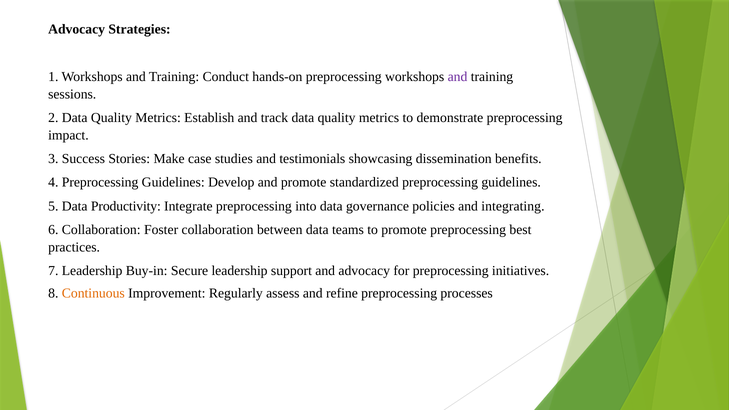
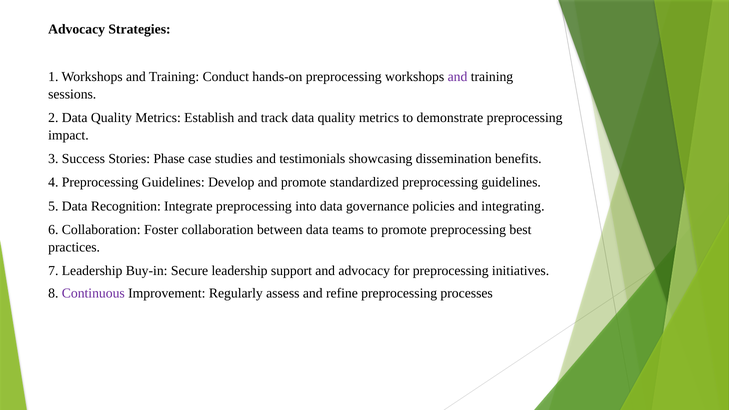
Make: Make -> Phase (169, 159)
Productivity: Productivity -> Recognition (126, 206)
Continuous colour: orange -> purple (93, 293)
